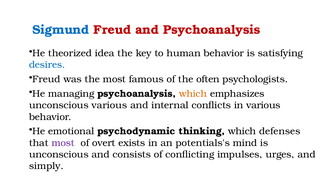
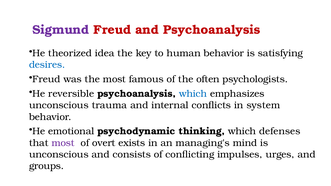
Sigmund colour: blue -> purple (61, 30)
managing: managing -> reversible (71, 94)
which colour: orange -> blue (193, 94)
unconscious various: various -> trauma (109, 105)
in various: various -> system (263, 105)
potentials's: potentials's -> managing's (203, 143)
simply: simply -> groups (46, 166)
